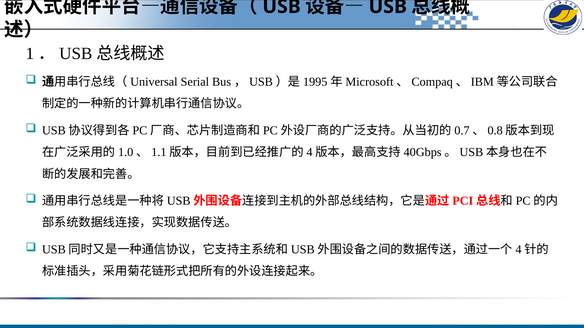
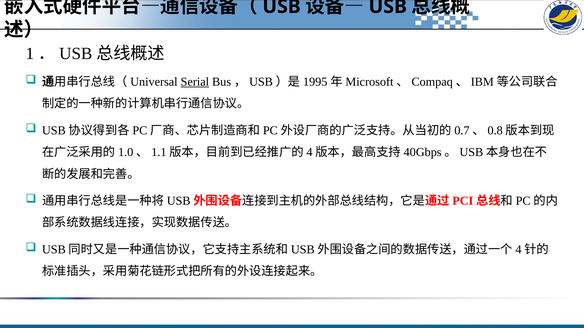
Serial underline: none -> present (195, 82)
